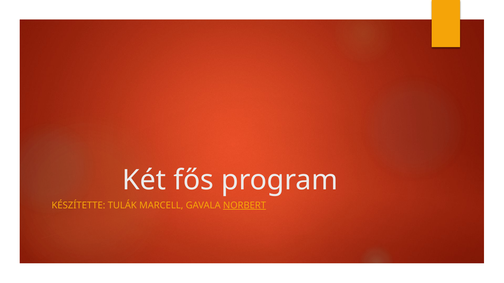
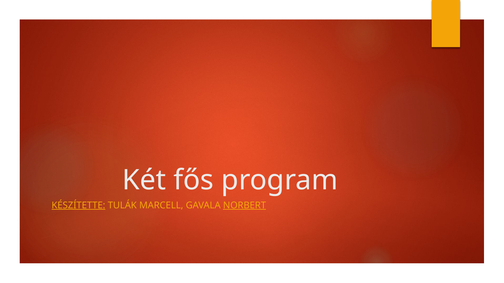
KÉSZÍTETTE underline: none -> present (78, 206)
